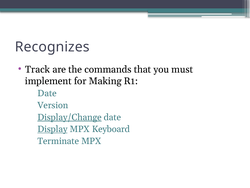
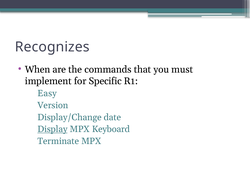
Track: Track -> When (38, 69)
Making: Making -> Specific (105, 81)
Date: Date -> Easy (47, 93)
Display/Change underline: present -> none (70, 117)
